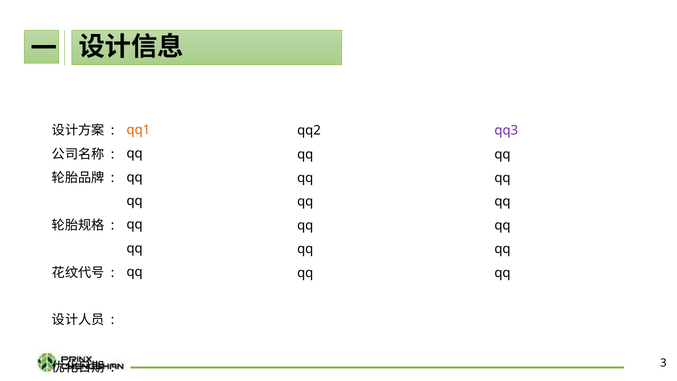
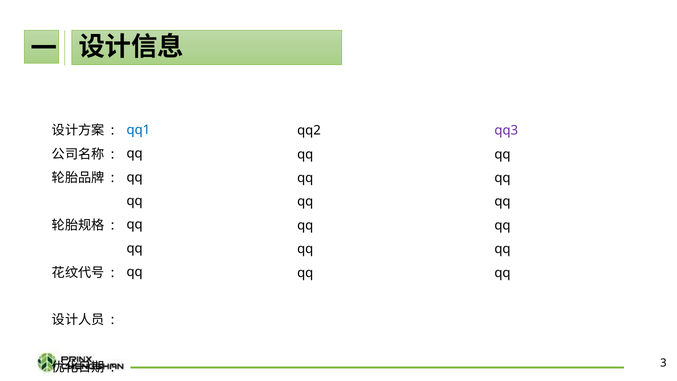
qq1 colour: orange -> blue (138, 130)
